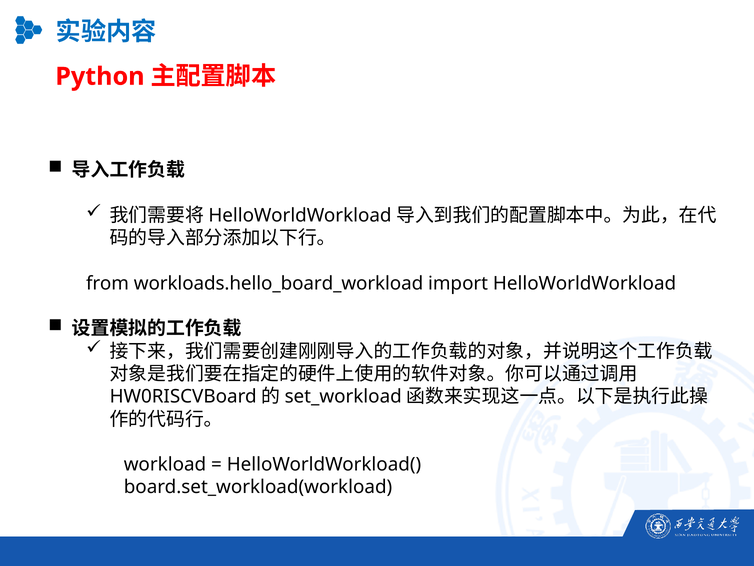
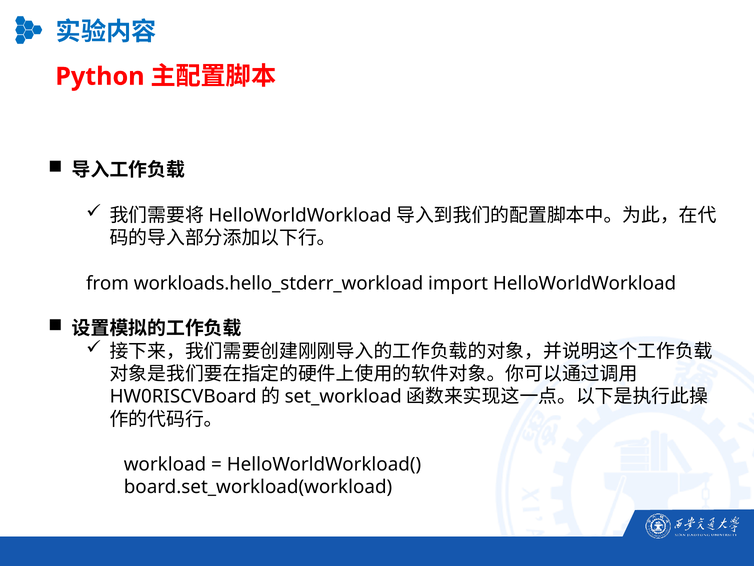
workloads.hello_board_workload: workloads.hello_board_workload -> workloads.hello_stderr_workload (279, 283)
